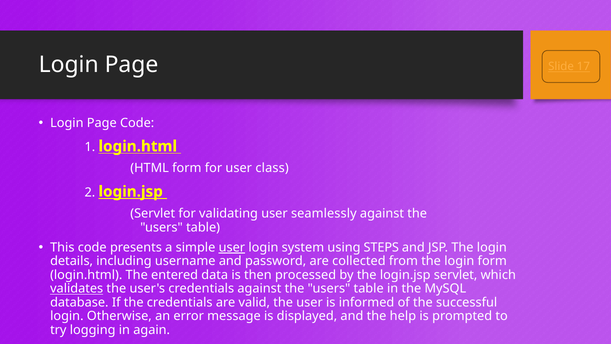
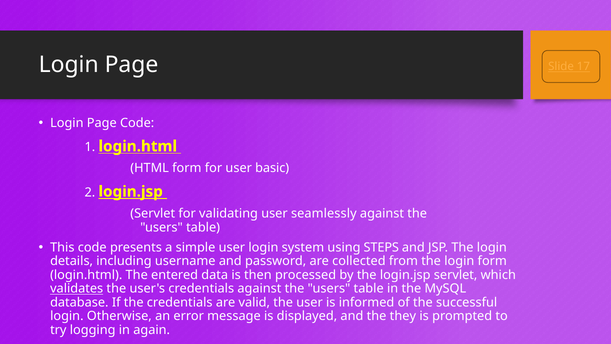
class: class -> basic (272, 168)
user underline: present -> none (232, 247)
help: help -> they (403, 316)
